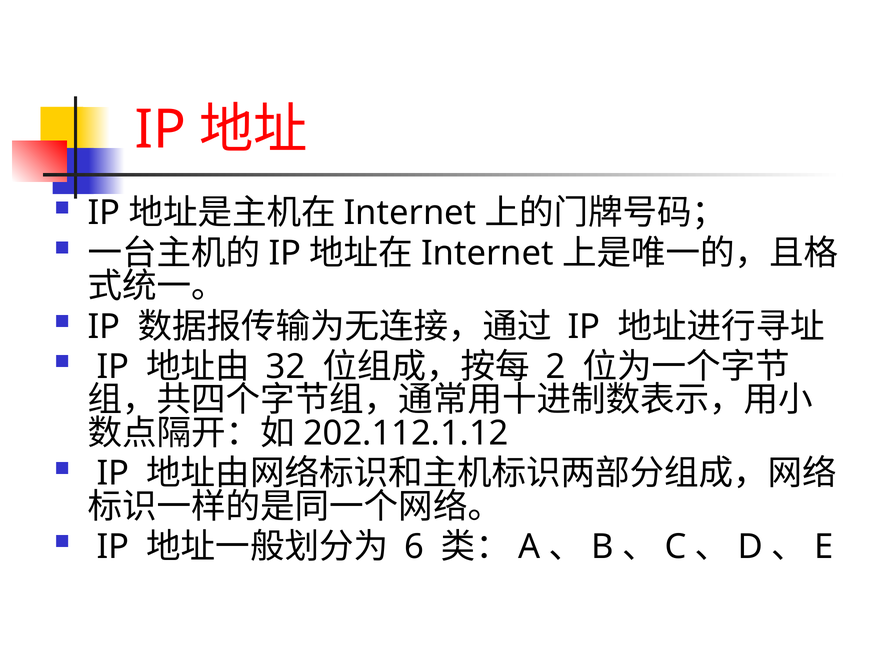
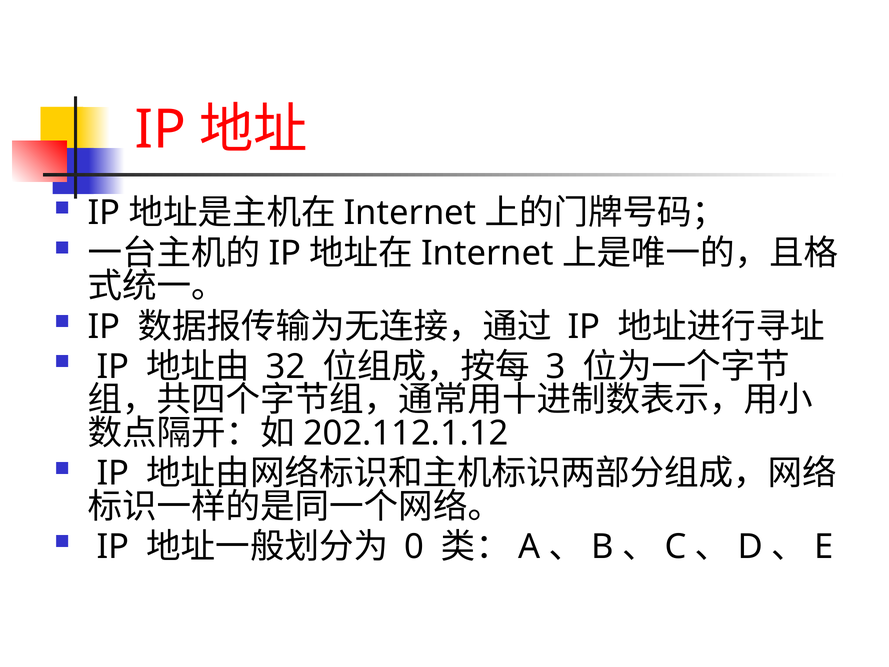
2: 2 -> 3 (556, 367)
6: 6 -> 0 (414, 547)
